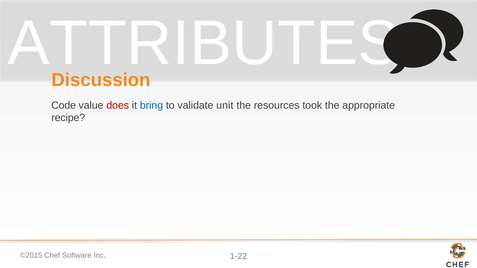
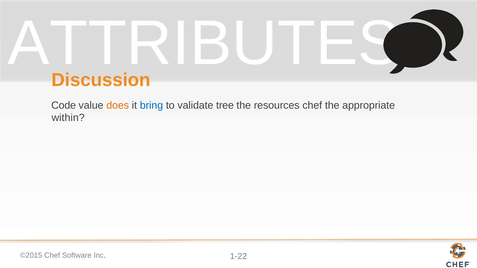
does colour: red -> orange (118, 105)
unit: unit -> tree (225, 105)
resources took: took -> chef (312, 105)
recipe: recipe -> within (68, 118)
